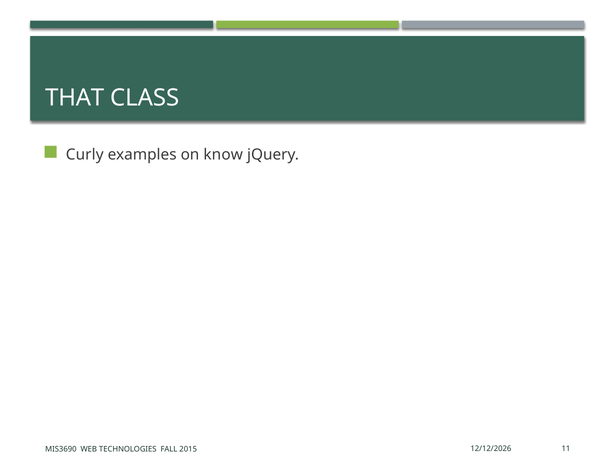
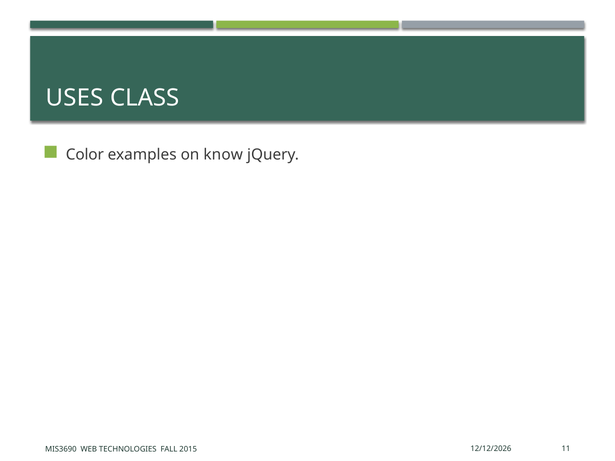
THAT: THAT -> USES (74, 98)
Curly: Curly -> Color (85, 155)
